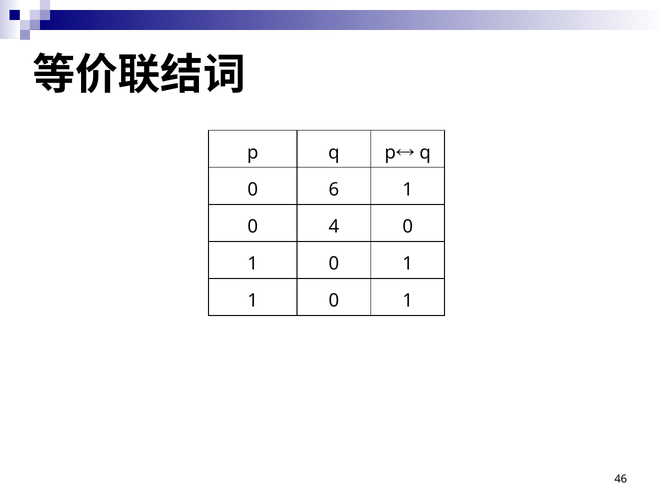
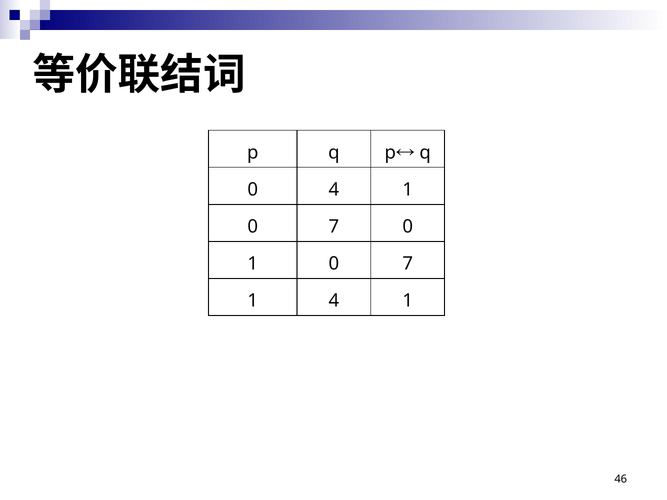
0 6: 6 -> 4 (334, 190)
4: 4 -> 7 (334, 227)
1: 1 -> 7 (408, 264)
0: 0 -> 4 (334, 301)
